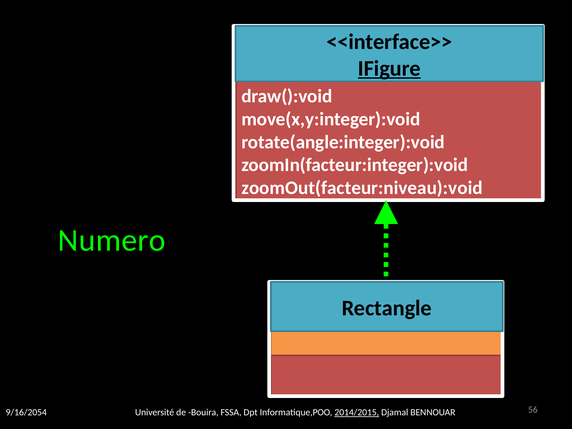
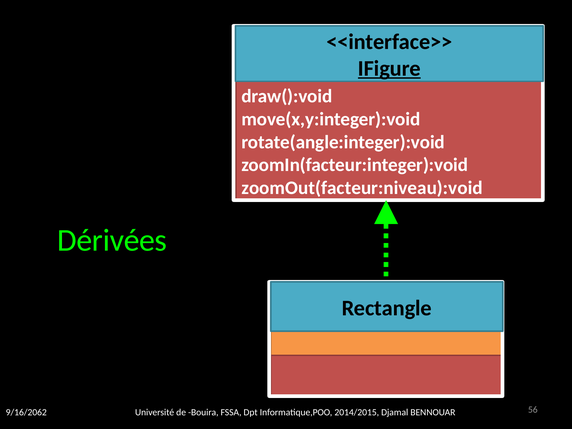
Numero: Numero -> Dérivées (112, 240)
9/16/2054: 9/16/2054 -> 9/16/2062 (26, 412)
2014/2015 underline: present -> none (357, 412)
